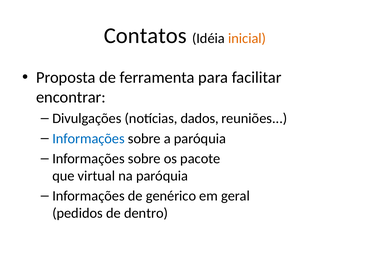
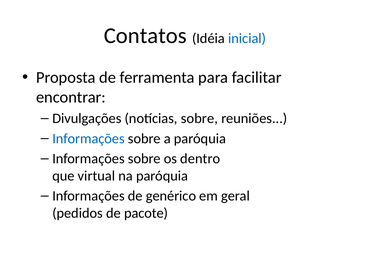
inicial colour: orange -> blue (247, 39)
notícias dados: dados -> sobre (199, 119)
pacote: pacote -> dentro (200, 159)
dentro: dentro -> pacote (146, 214)
